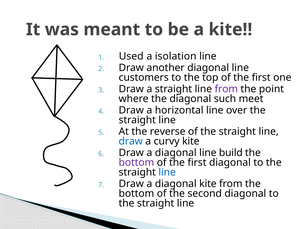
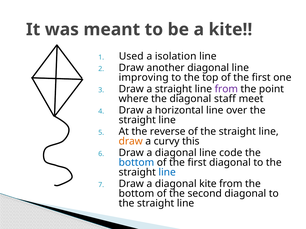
customers: customers -> improving (144, 78)
such: such -> staff (225, 99)
draw colour: blue -> orange (131, 142)
curvy kite: kite -> this (191, 142)
build: build -> code (231, 153)
bottom colour: purple -> blue (136, 163)
